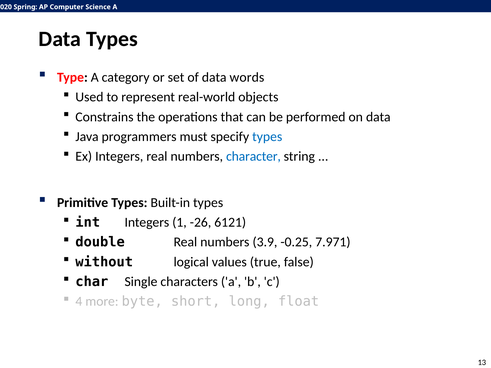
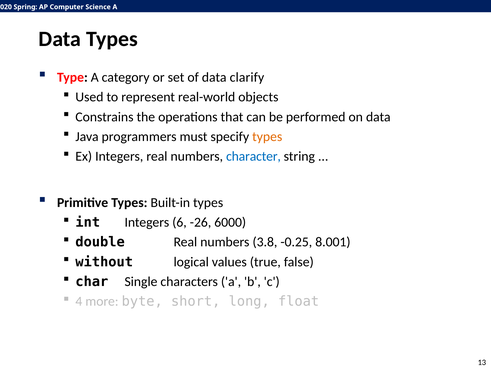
words: words -> clarify (247, 77)
types colour: blue -> orange (267, 137)
1: 1 -> 6 (179, 223)
6121: 6121 -> 6000 (230, 223)
3.9: 3.9 -> 3.8 (265, 242)
7.971: 7.971 -> 8.001 (333, 242)
